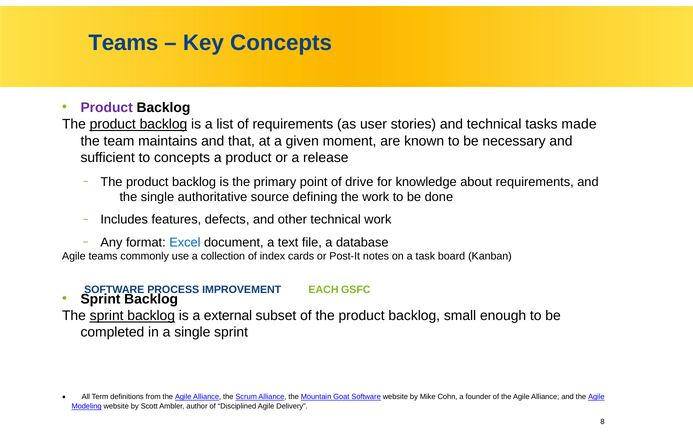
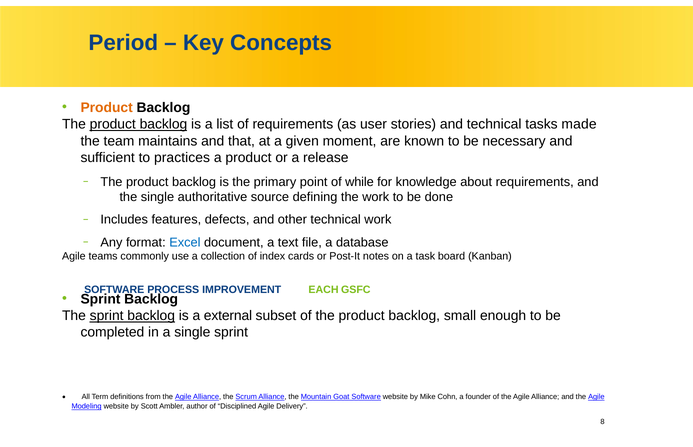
Teams: Teams -> Period (123, 43)
Product colour: purple -> orange (107, 108)
to concepts: concepts -> practices (182, 158)
drive: drive -> while (359, 182)
